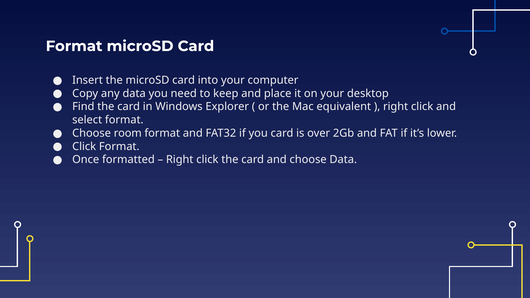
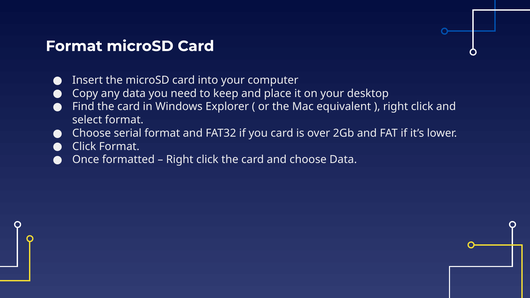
room: room -> serial (128, 133)
